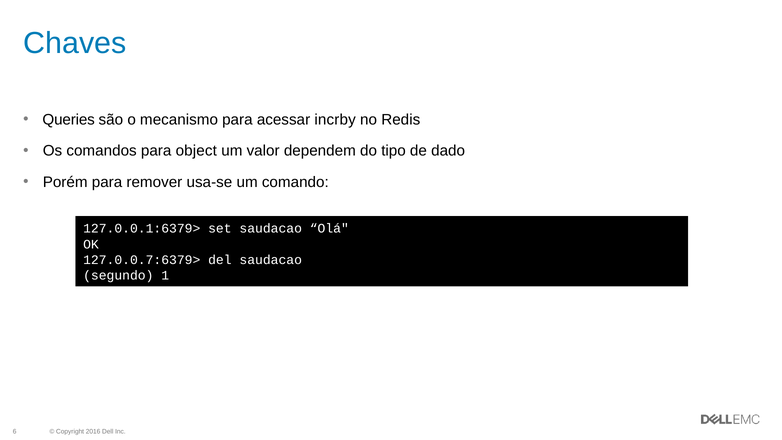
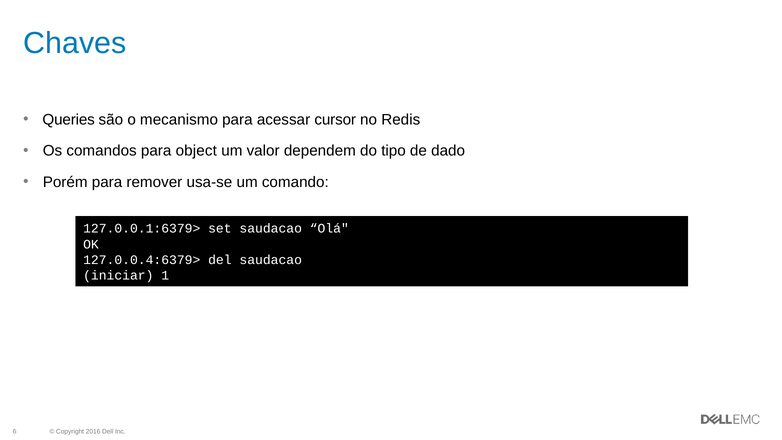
incrby: incrby -> cursor (335, 119)
127.0.0.7:6379>: 127.0.0.7:6379> -> 127.0.0.4:6379> (142, 260)
segundo: segundo -> iniciar (118, 276)
